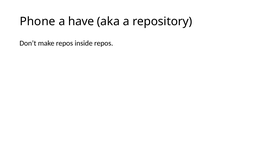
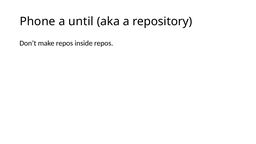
have: have -> until (81, 22)
